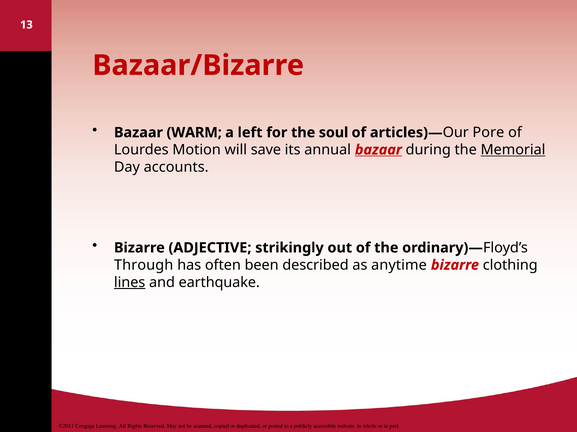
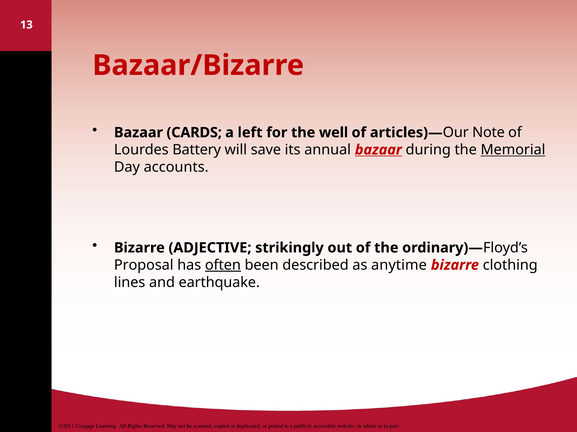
WARM: WARM -> CARDS (194, 133)
soul: soul -> well (334, 133)
Pore: Pore -> Note (489, 133)
Motion: Motion -> Battery (197, 150)
Through: Through -> Proposal (144, 265)
often underline: none -> present (223, 265)
lines underline: present -> none (130, 283)
